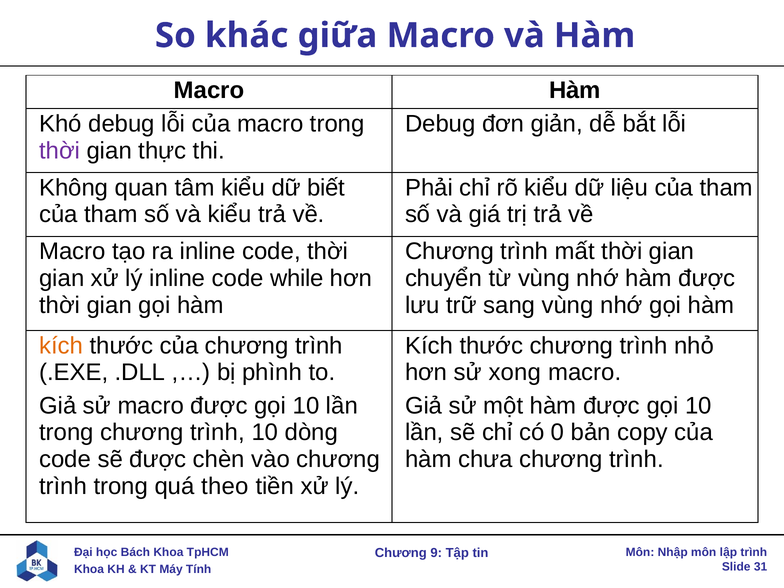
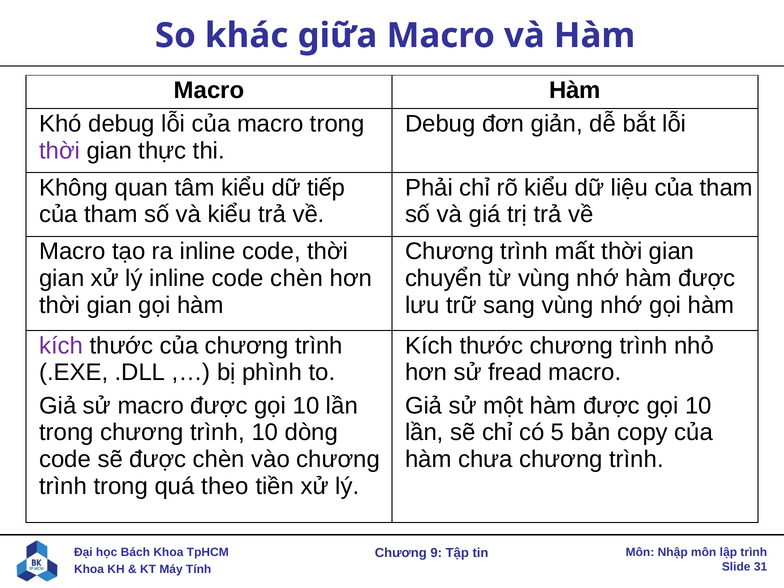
biết: biết -> tiếp (326, 188)
code while: while -> chèn (297, 278)
kích colour: orange -> purple (61, 346)
xong: xong -> fread (515, 372)
0: 0 -> 5 (558, 433)
